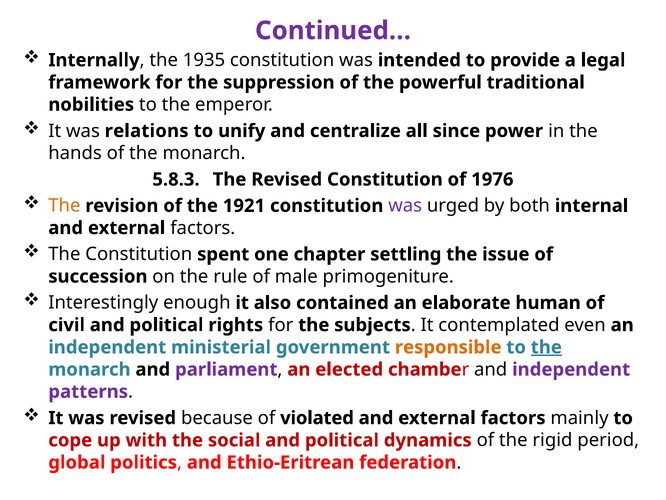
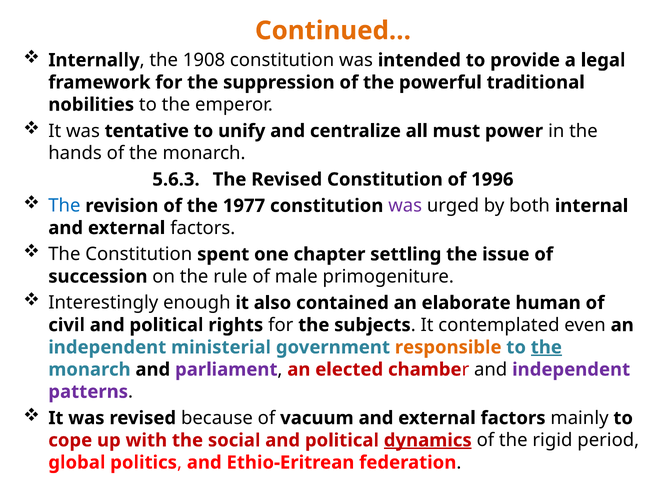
Continued… colour: purple -> orange (333, 31)
1935: 1935 -> 1908 (204, 60)
relations: relations -> tentative (147, 131)
since: since -> must (456, 131)
5.8.3: 5.8.3 -> 5.6.3 (176, 179)
1976: 1976 -> 1996 (492, 179)
The colour: orange -> blue (64, 206)
1921: 1921 -> 1977 (244, 206)
violated: violated -> vacuum (317, 418)
dynamics underline: none -> present (428, 440)
